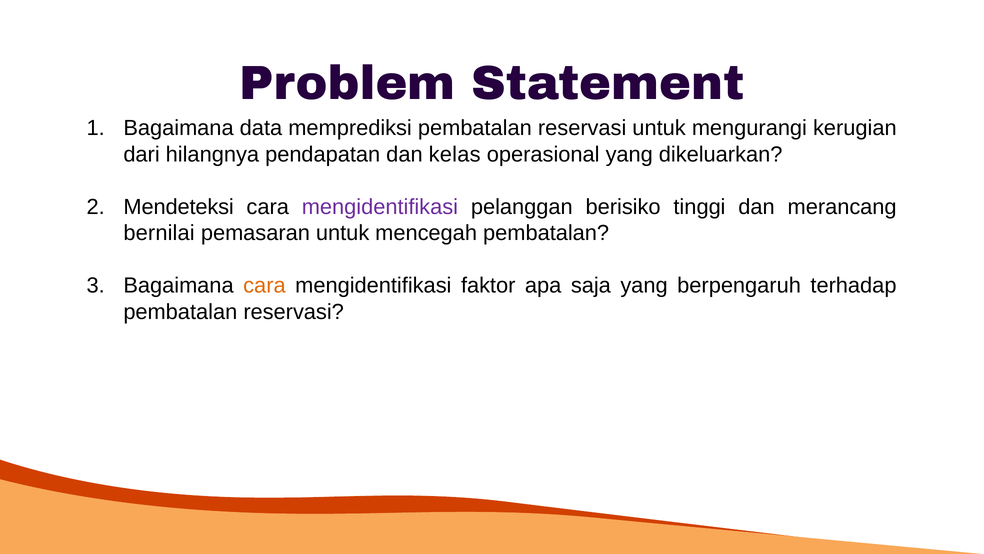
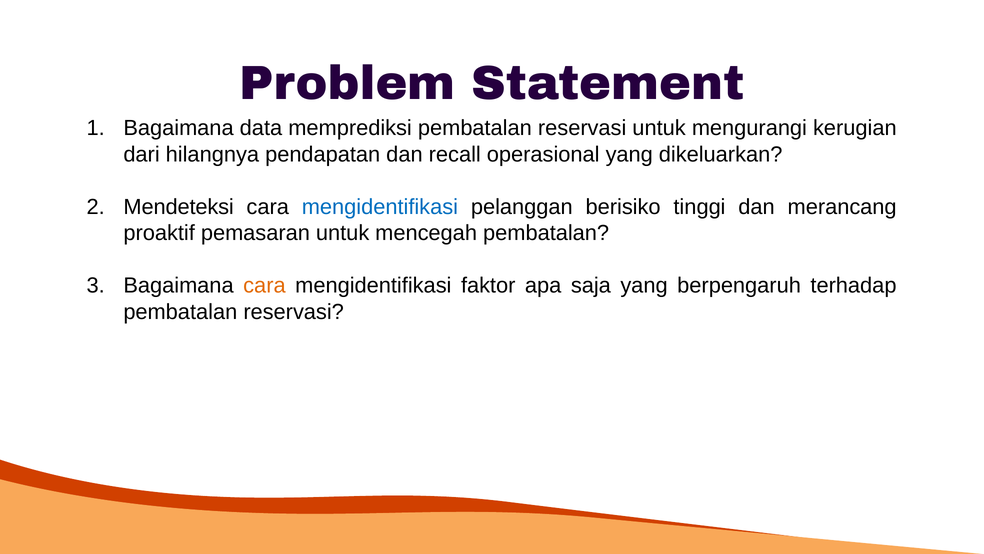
kelas: kelas -> recall (455, 154)
mengidentifikasi colour: purple -> blue (380, 207)
bernilai: bernilai -> proaktif (159, 233)
